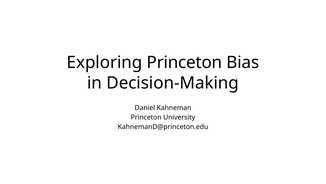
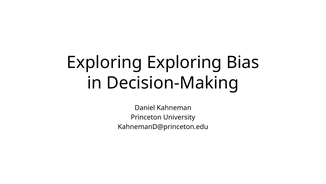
Exploring Princeton: Princeton -> Exploring (184, 62)
